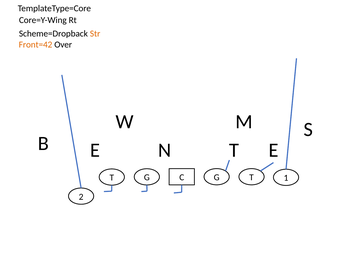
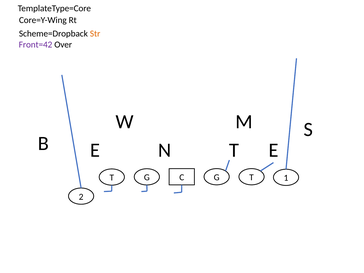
Front=42 colour: orange -> purple (36, 45)
